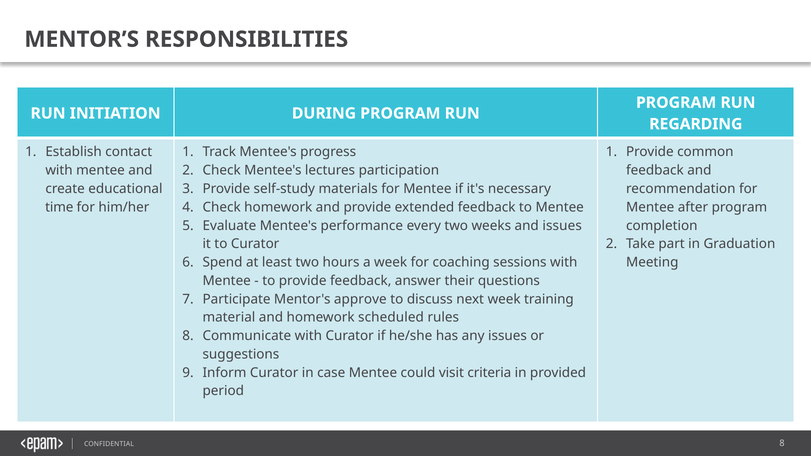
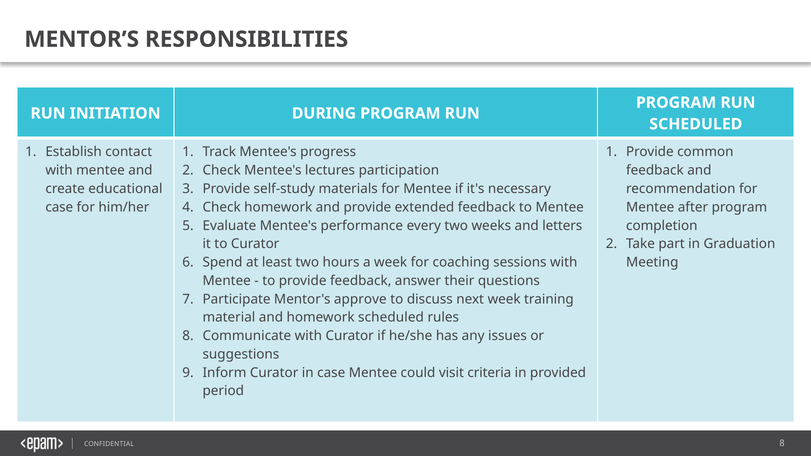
REGARDING: REGARDING -> SCHEDULED (696, 124)
time: time -> case (59, 207)
and issues: issues -> letters (562, 226)
